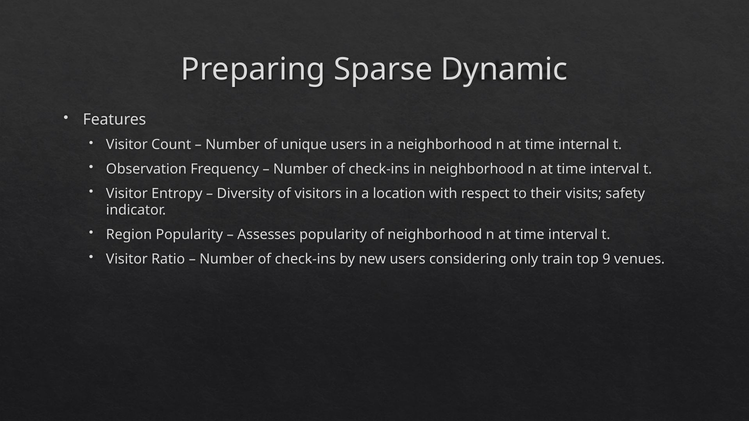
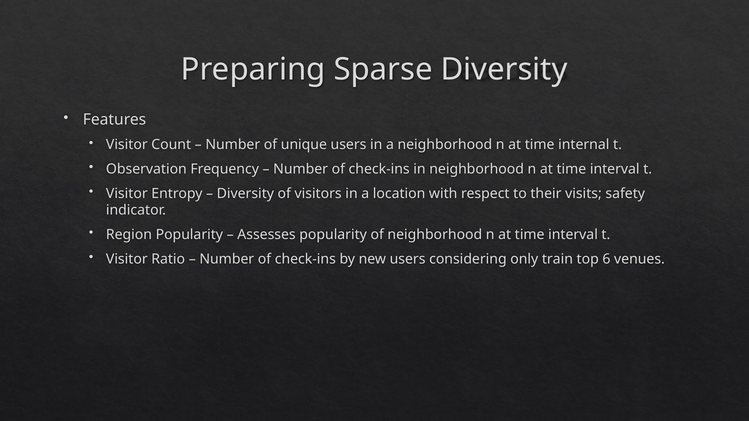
Sparse Dynamic: Dynamic -> Diversity (504, 69)
9: 9 -> 6 (606, 259)
